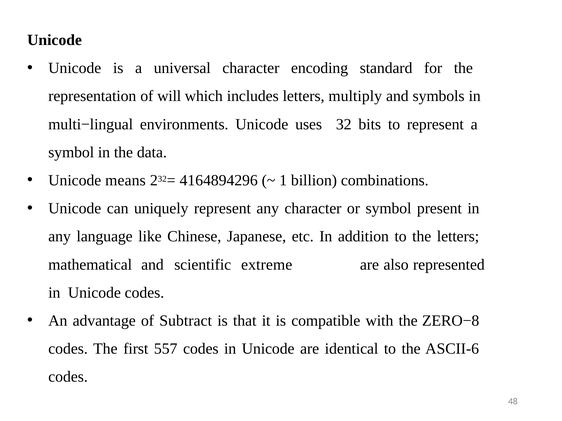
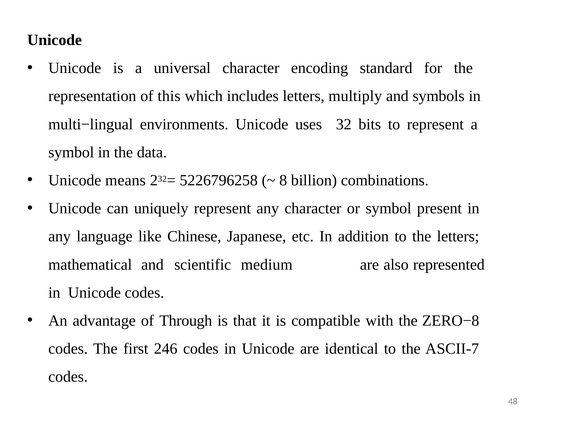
will: will -> this (169, 96)
4164894296: 4164894296 -> 5226796258 (219, 181)
1: 1 -> 8 (283, 181)
extreme: extreme -> medium (267, 265)
Subtract: Subtract -> Through (186, 321)
557: 557 -> 246 (166, 349)
ASCII-6: ASCII-6 -> ASCII-7 (452, 349)
